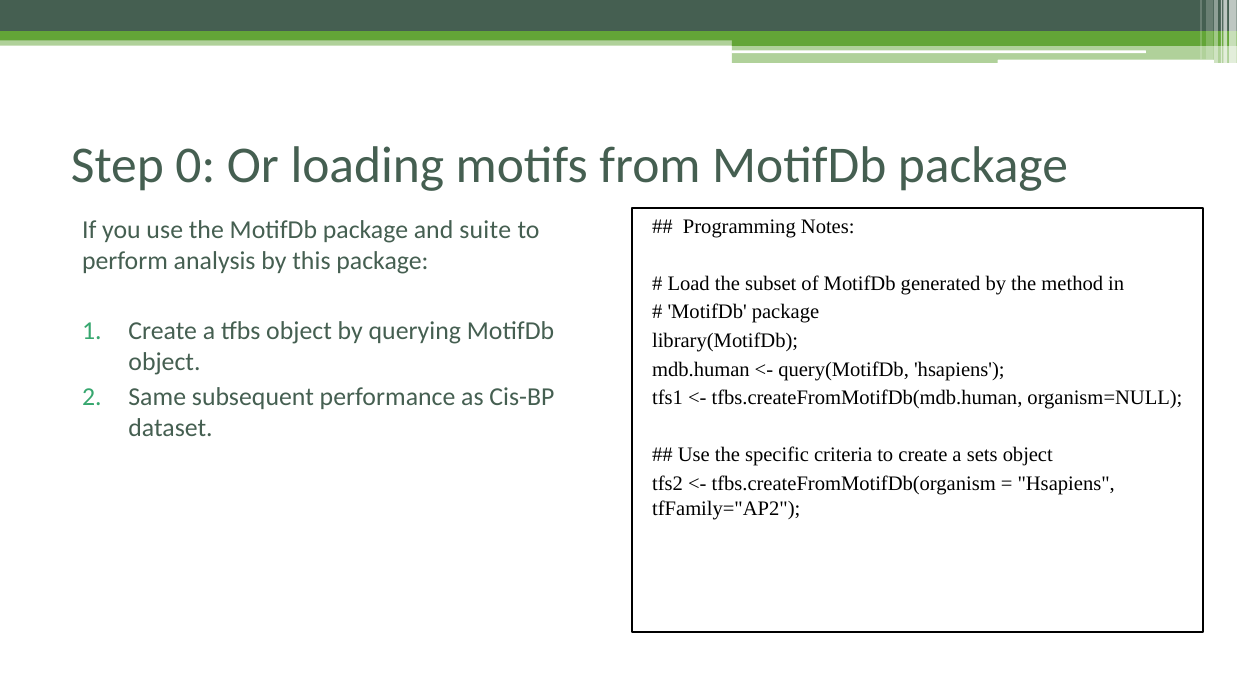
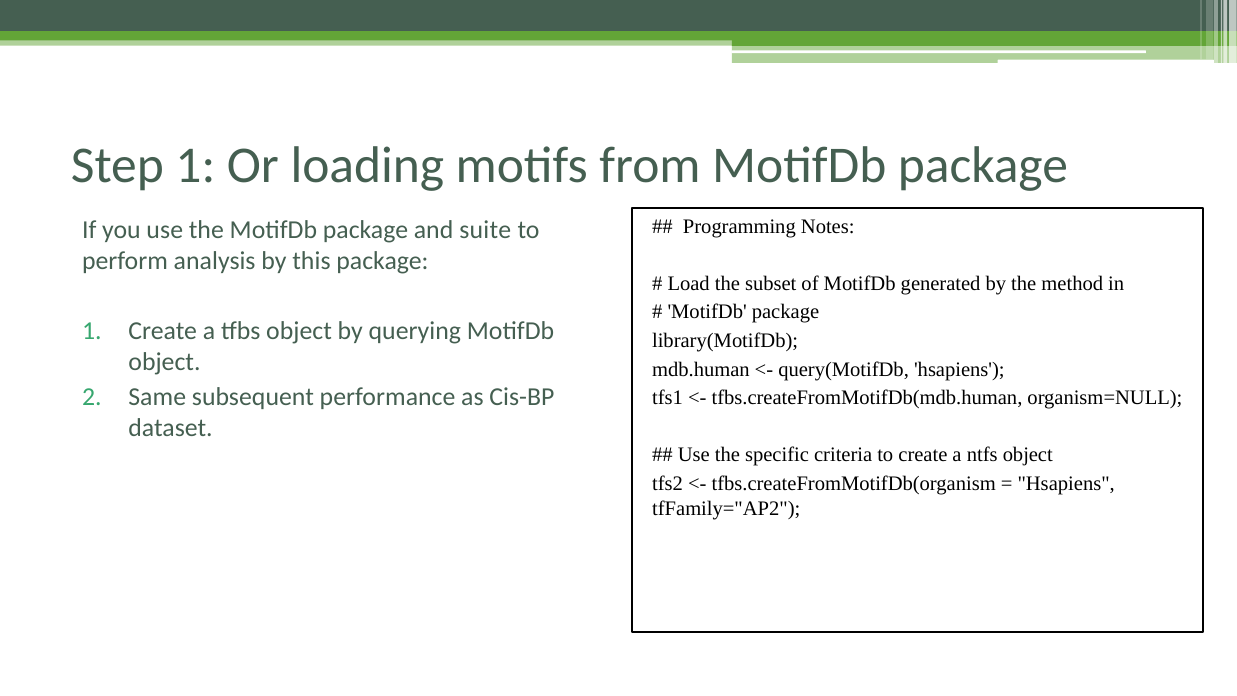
Step 0: 0 -> 1 (195, 166)
sets: sets -> ntfs (982, 455)
